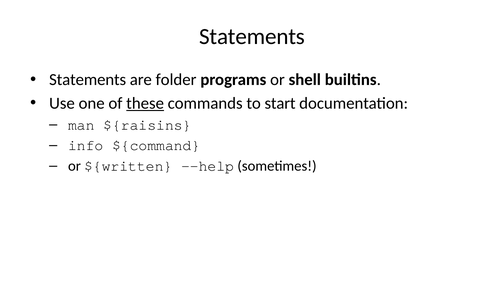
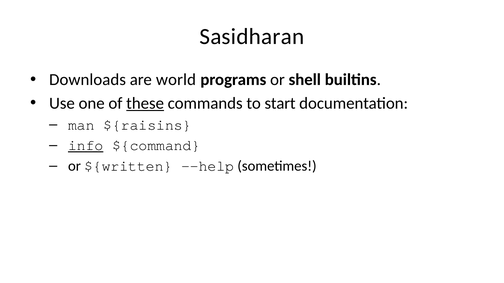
Statements: Statements -> Sasidharan (252, 37)
Statements: Statements -> Downloads (88, 80)
folder: folder -> world (176, 80)
info underline: none -> present (86, 146)
